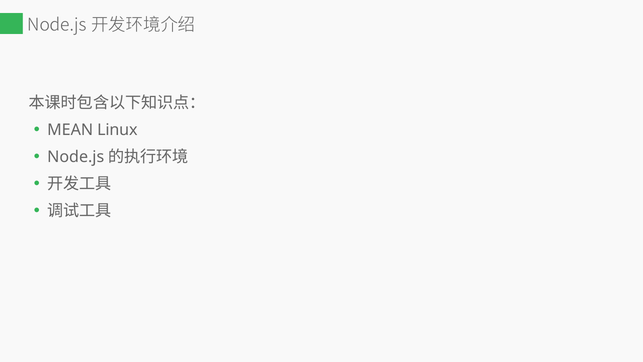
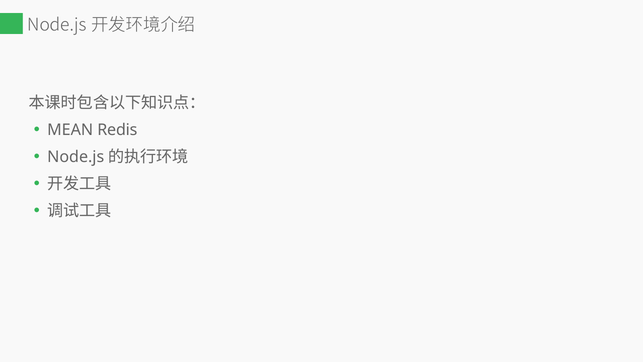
Linux: Linux -> Redis (117, 130)
